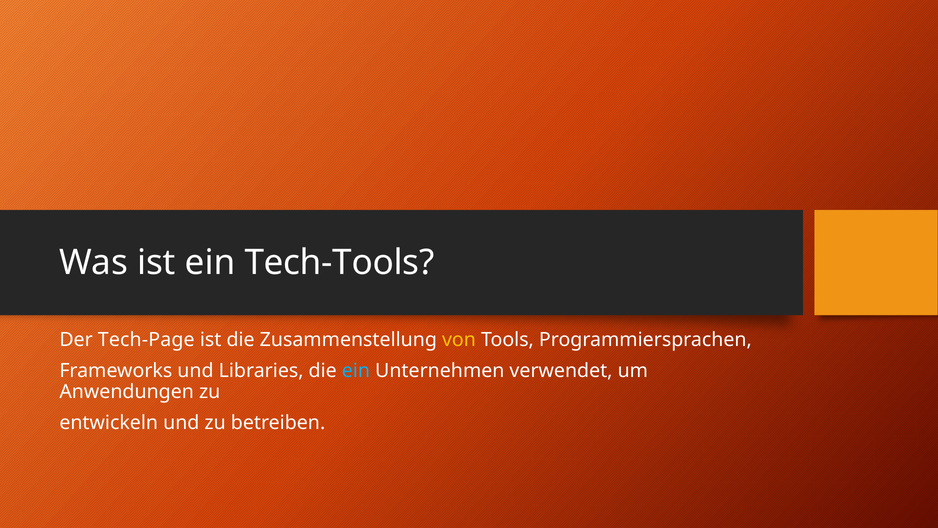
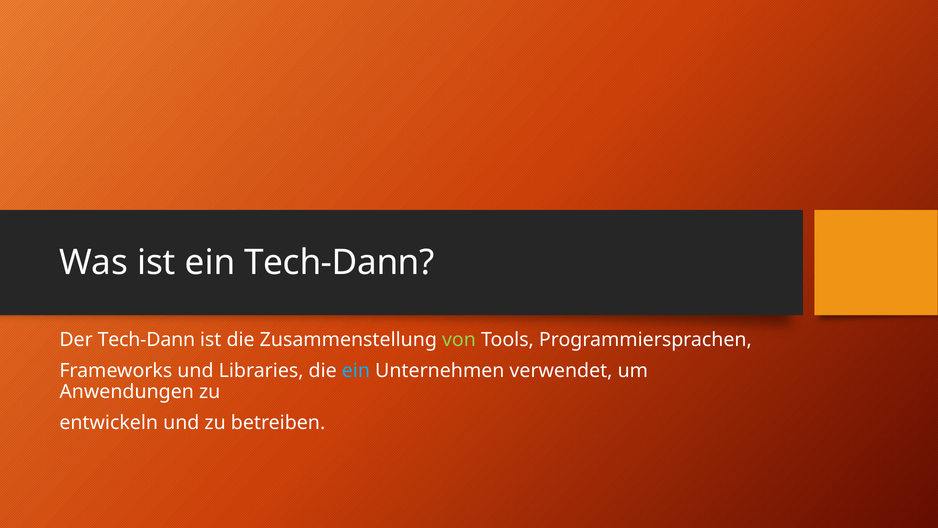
ein Tech-Tools: Tech-Tools -> Tech-Dann (339, 263)
Der Tech-Page: Tech-Page -> Tech-Dann (146, 340)
von colour: yellow -> light green (459, 340)
